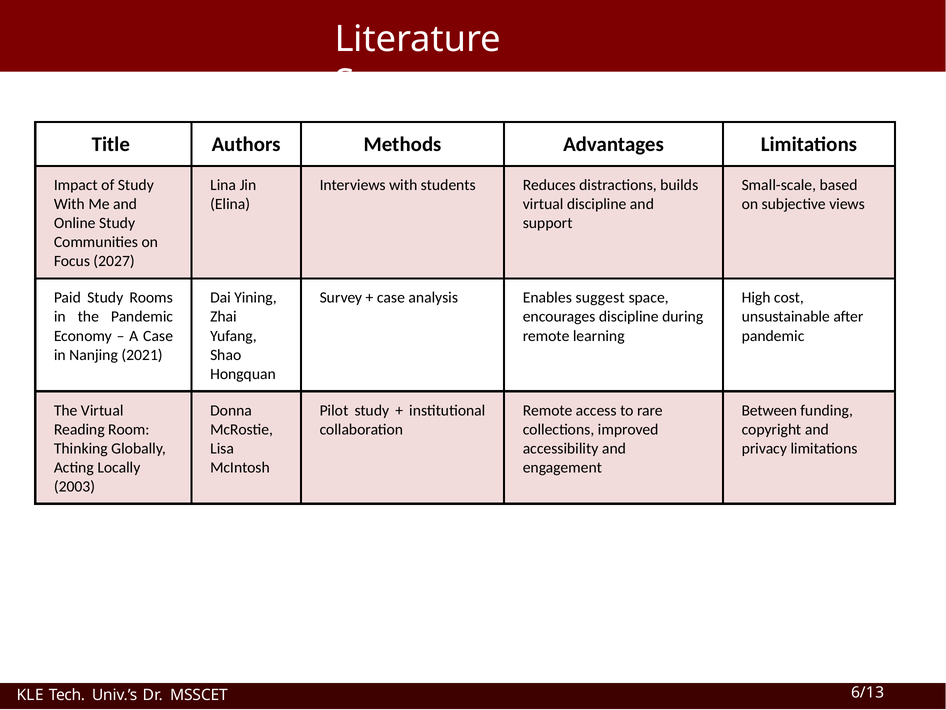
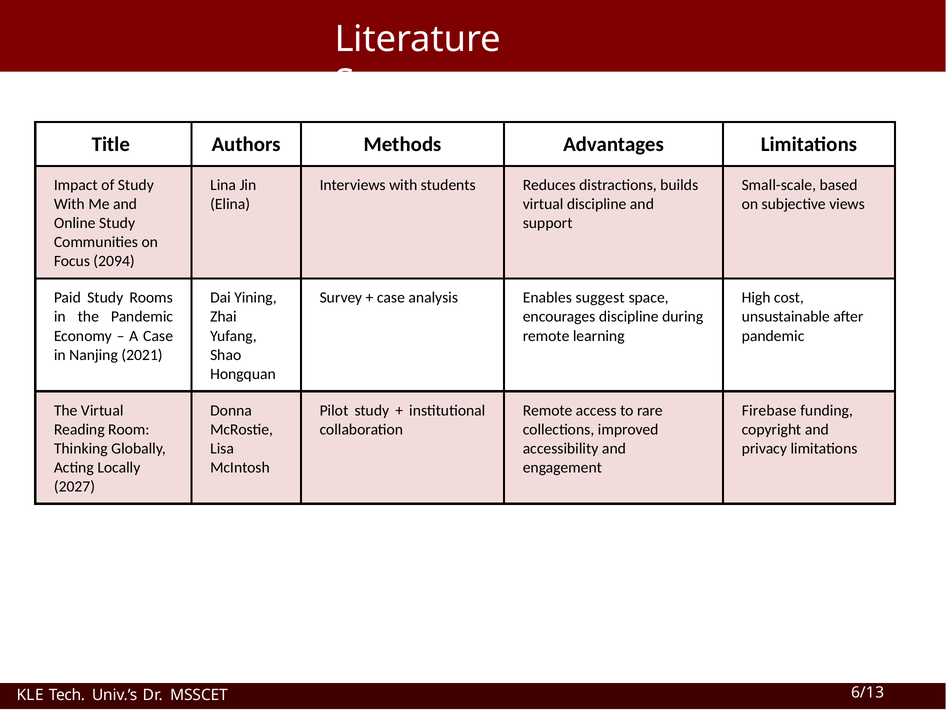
2027: 2027 -> 2094 (114, 261)
Between: Between -> Firebase (769, 410)
2003: 2003 -> 2027 (74, 487)
